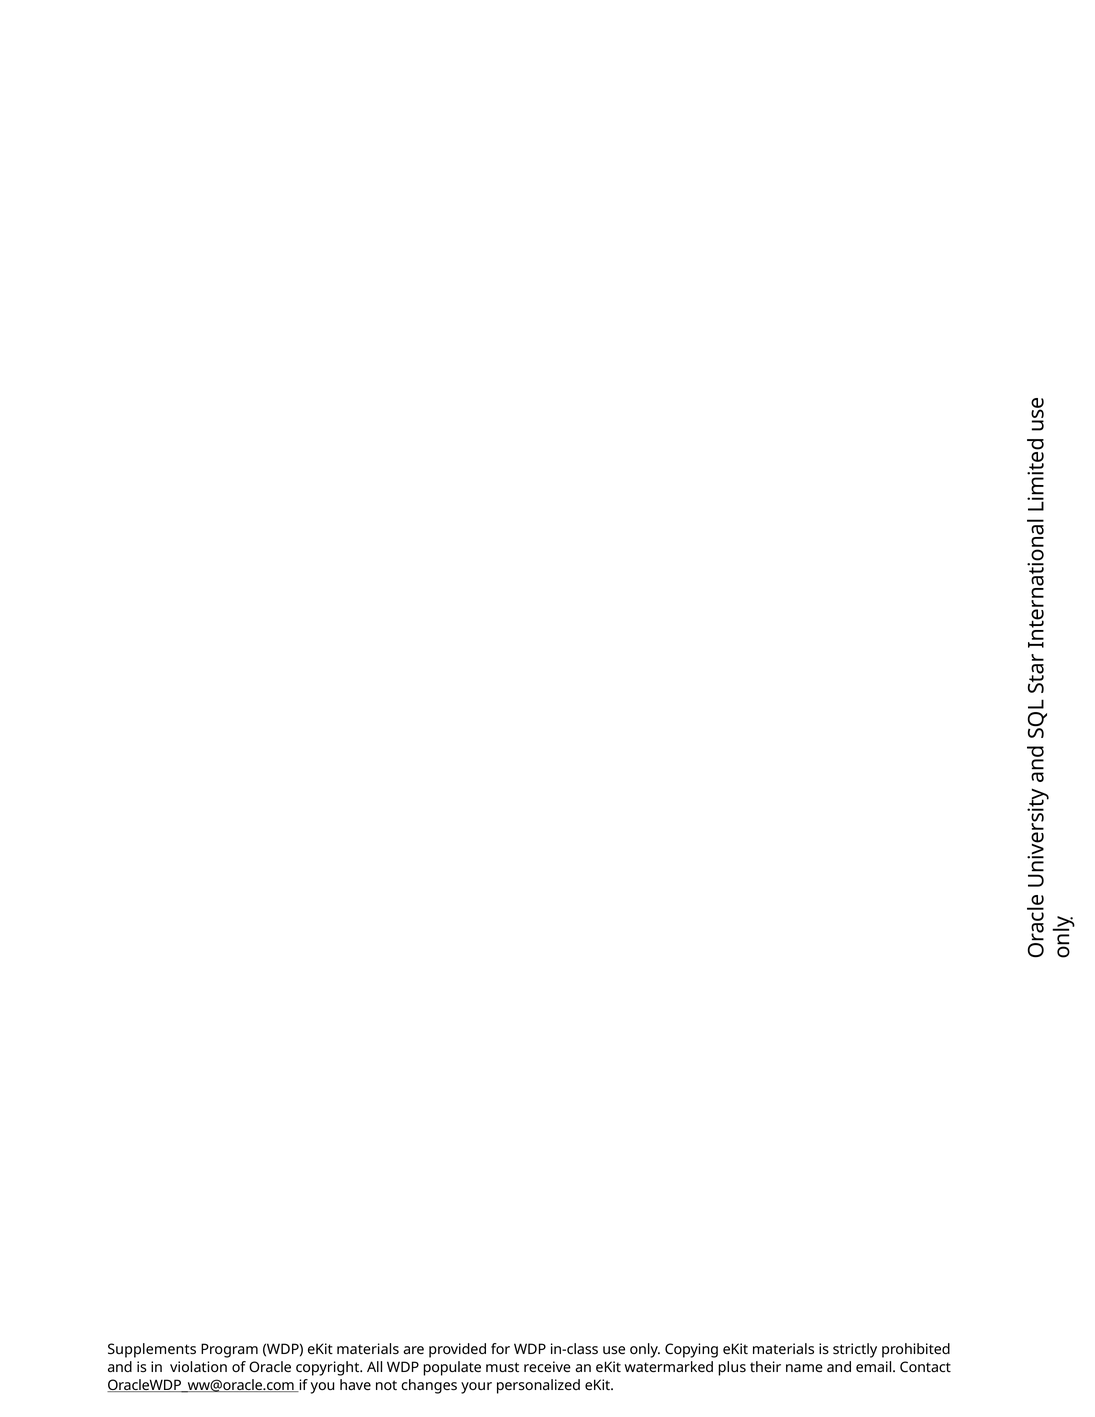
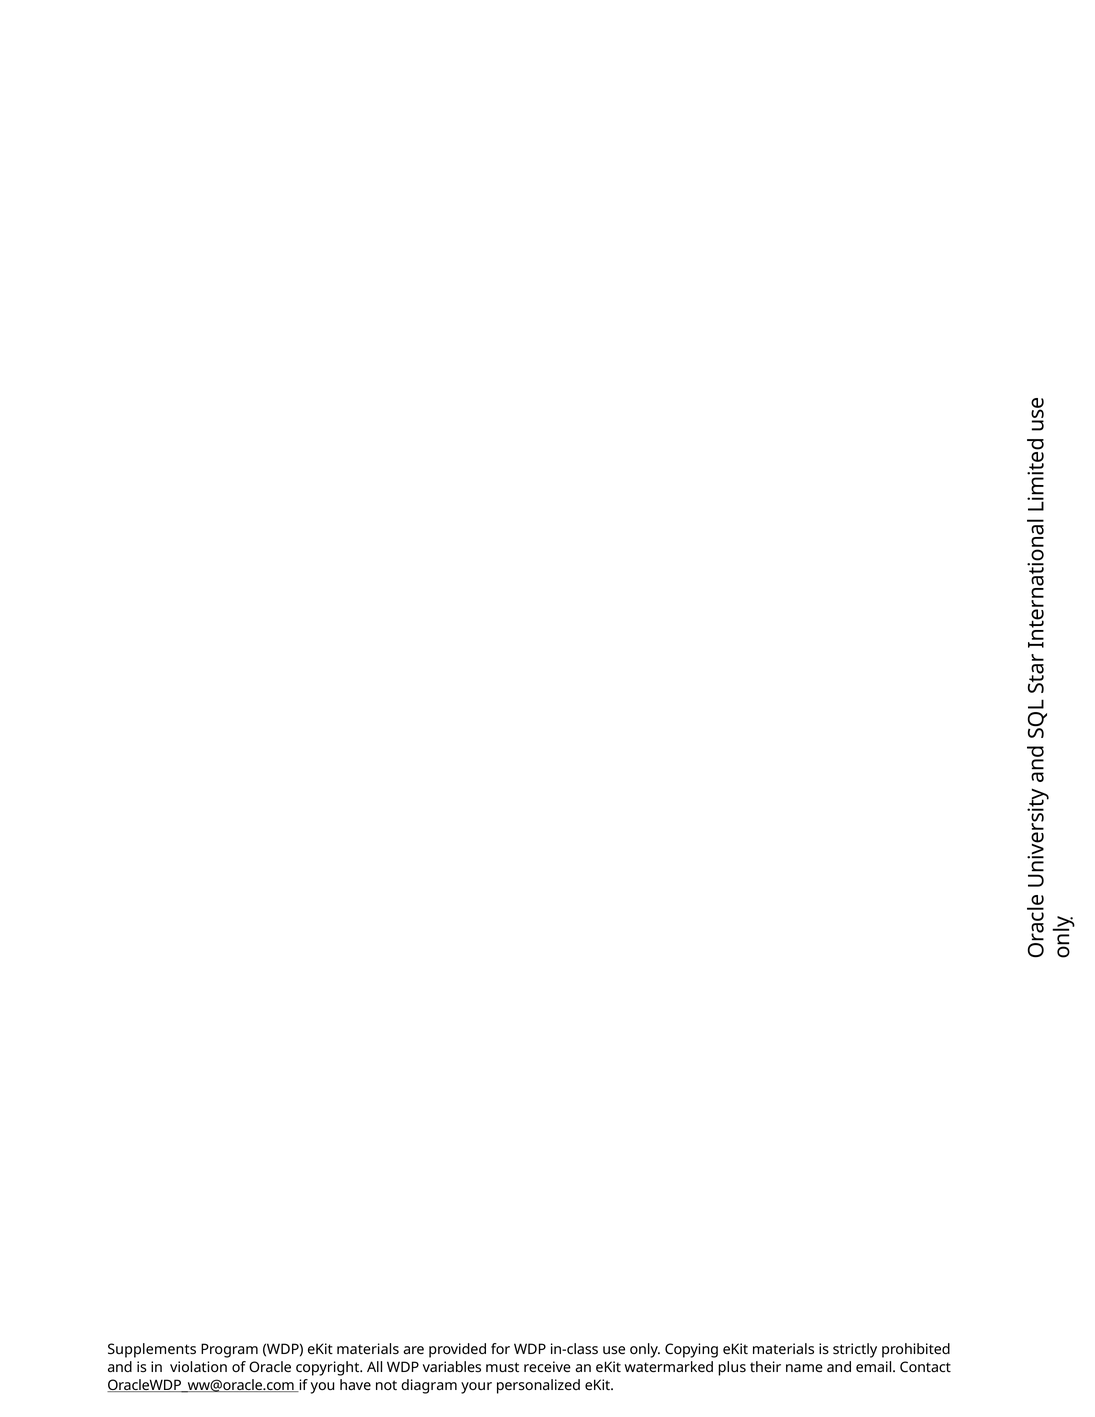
populate: populate -> variables (452, 1367)
changes: changes -> diagram (429, 1385)
